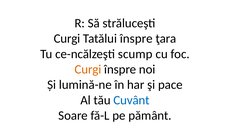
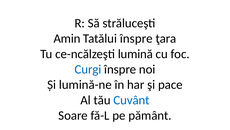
Curgi: Curgi -> Amin (67, 38)
scump: scump -> lumină (135, 54)
Curgi colour: orange -> blue (88, 69)
